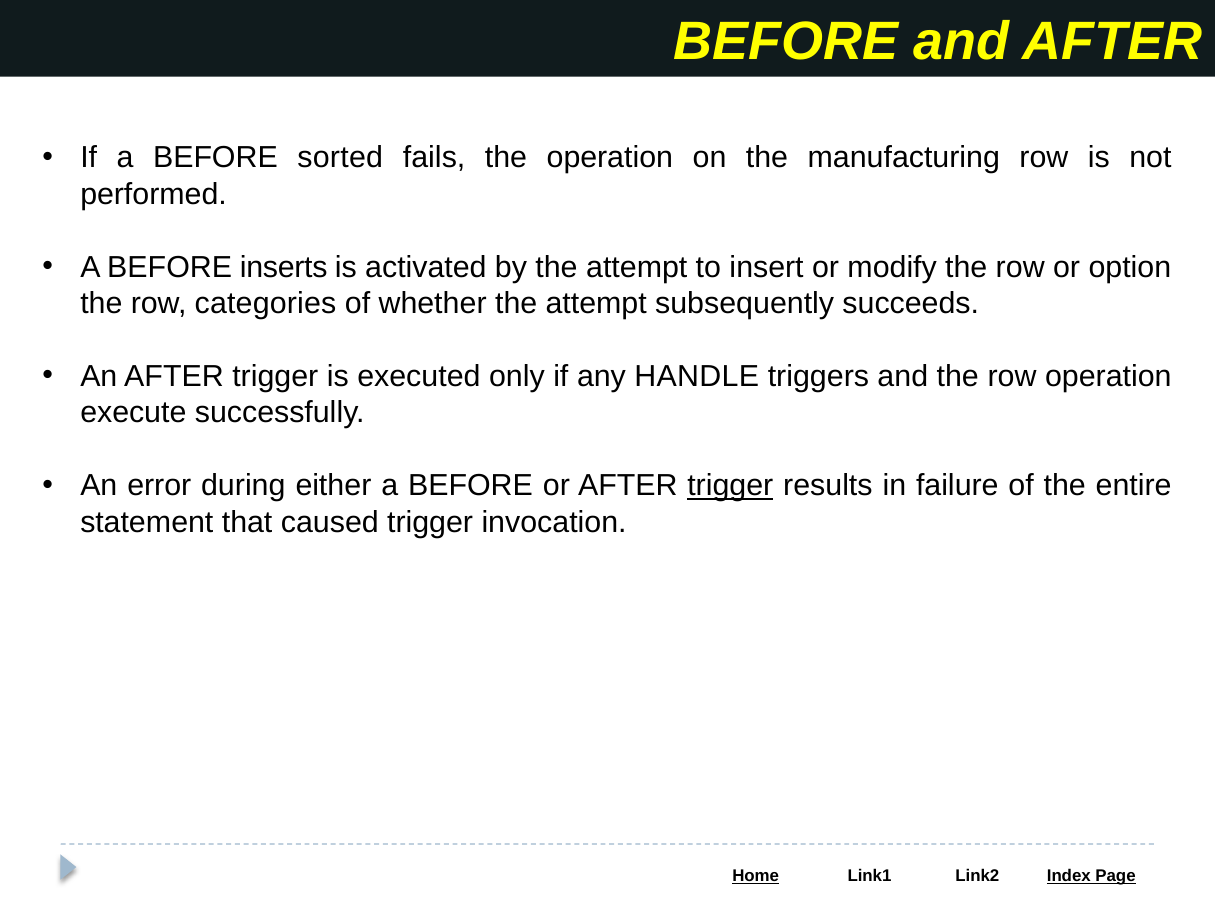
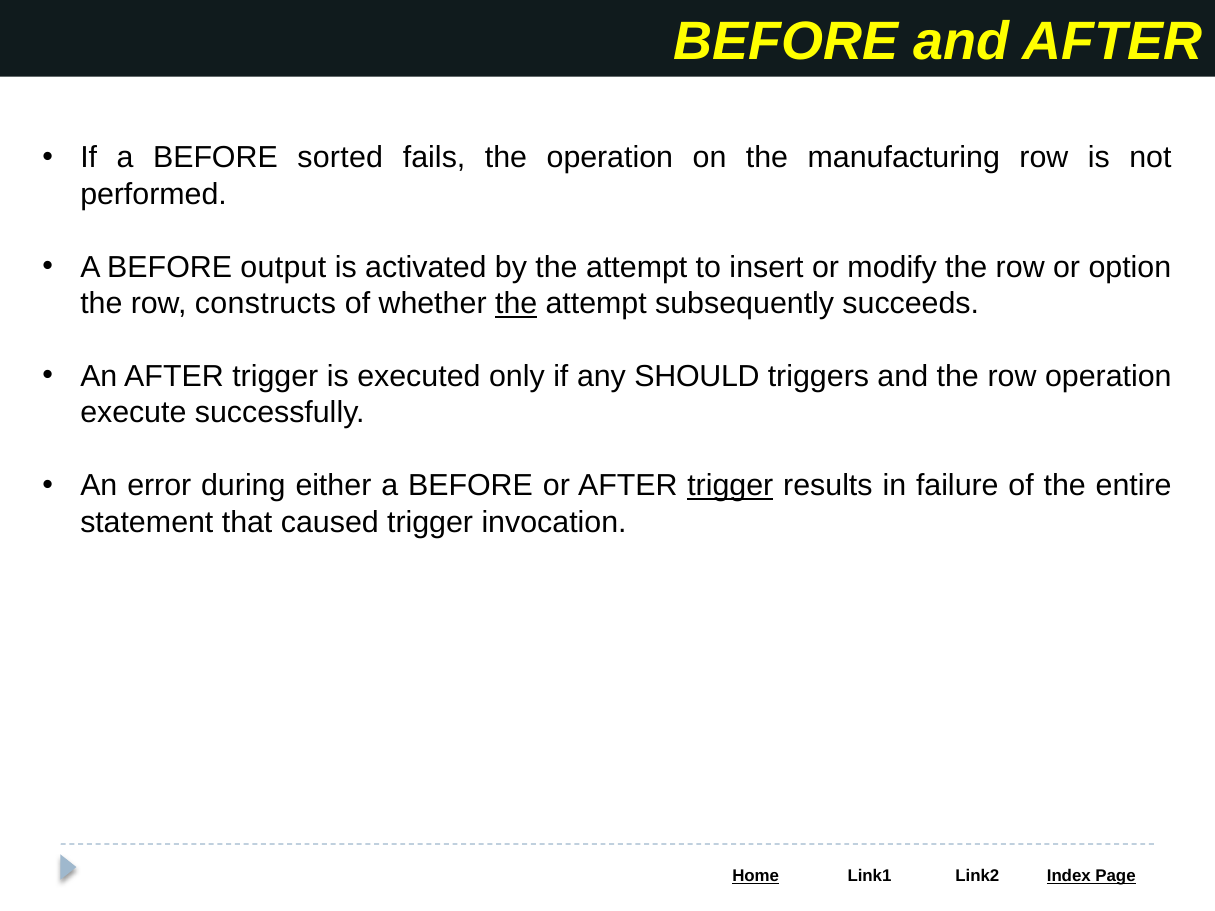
inserts: inserts -> output (283, 267)
categories: categories -> constructs (265, 304)
the underline: none -> present (516, 304)
HANDLE: HANDLE -> SHOULD (697, 377)
